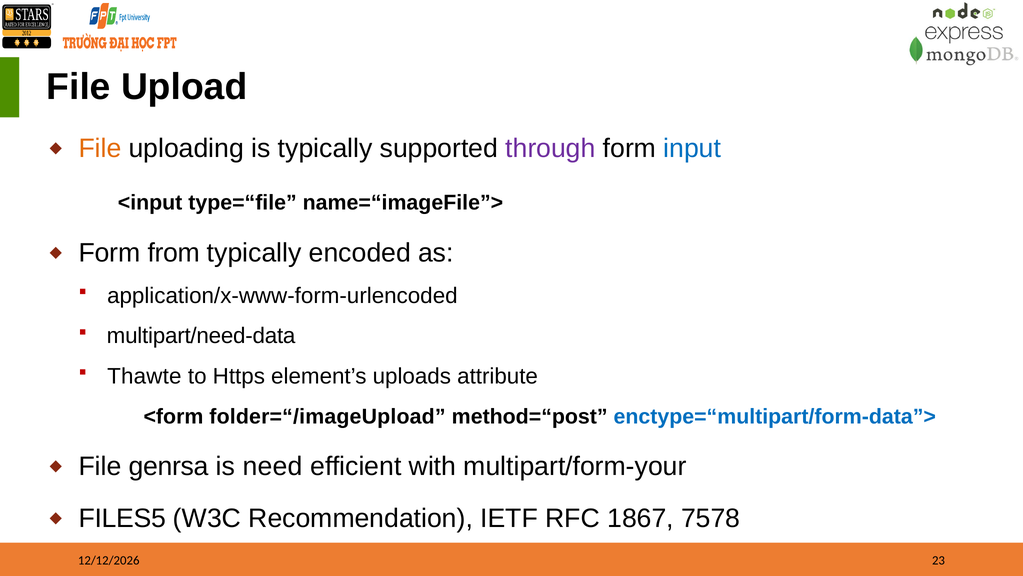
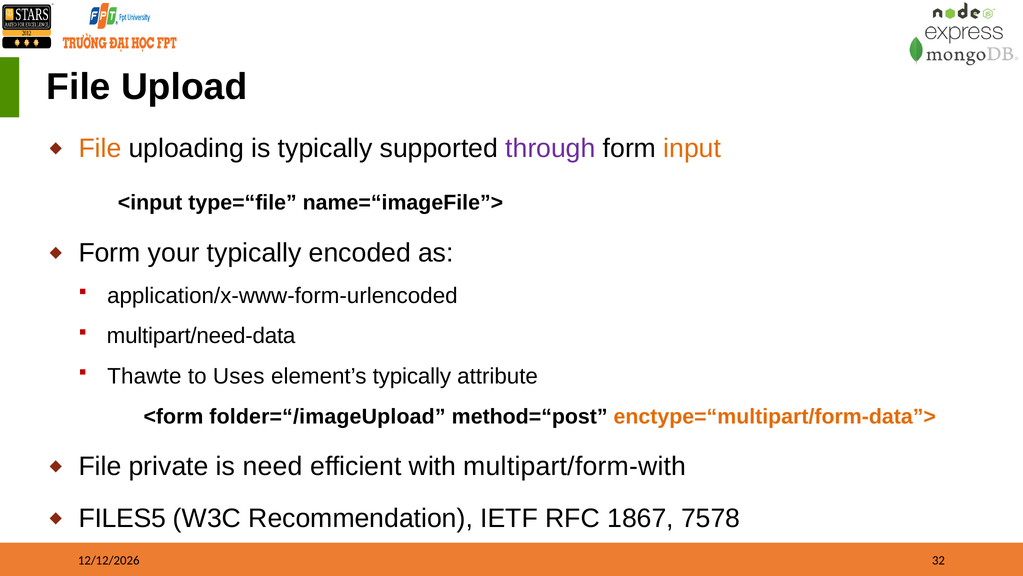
input colour: blue -> orange (692, 148)
from: from -> your (174, 253)
Https: Https -> Uses (239, 376)
element’s uploads: uploads -> typically (412, 376)
enctype=“multipart/form-data”> colour: blue -> orange (775, 416)
genrsa: genrsa -> private (169, 466)
multipart/form-your: multipart/form-your -> multipart/form-with (575, 466)
23: 23 -> 32 (938, 560)
